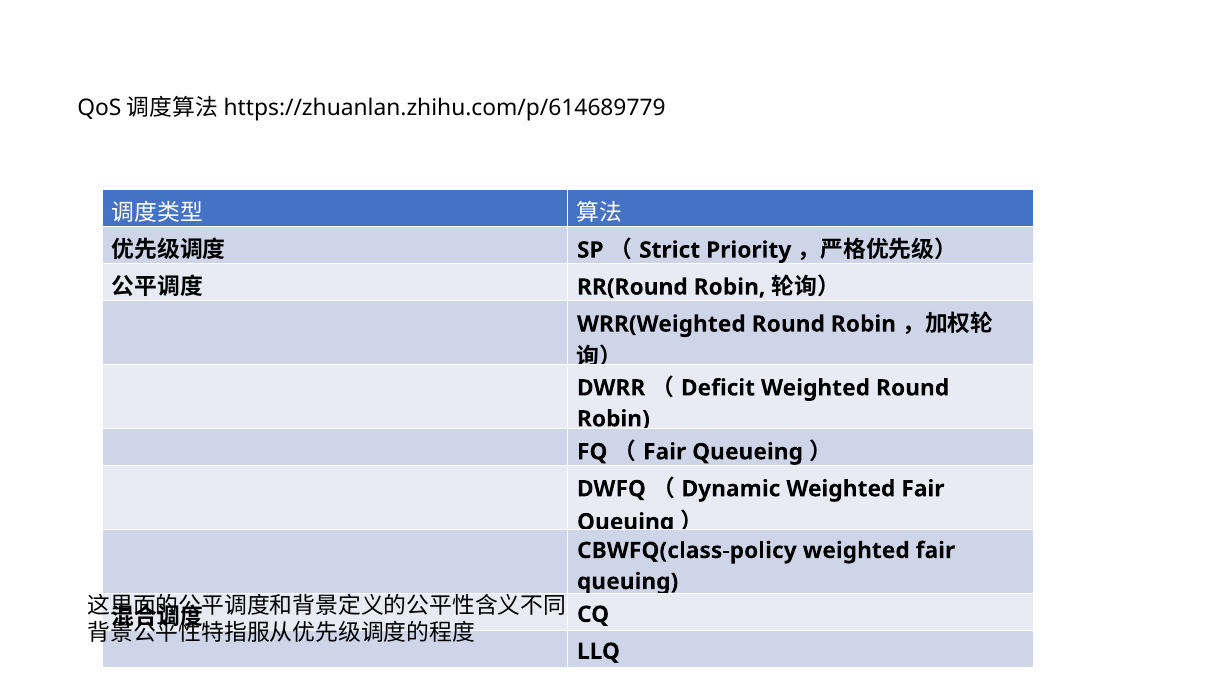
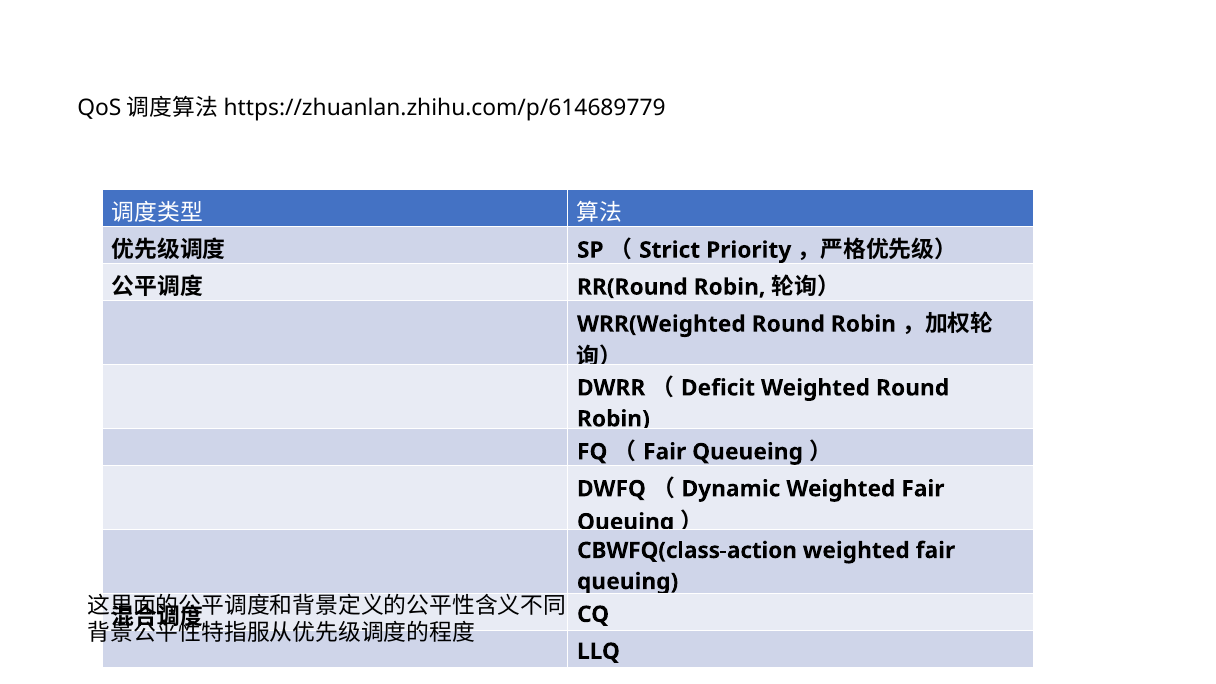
CBWFQ(class-policy: CBWFQ(class-policy -> CBWFQ(class-action (687, 551)
